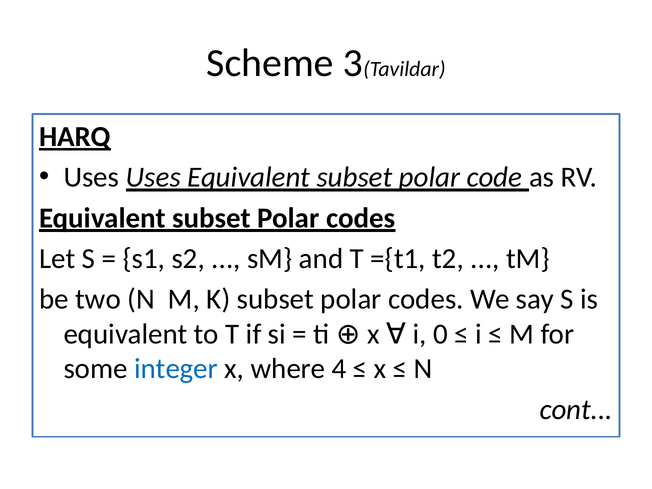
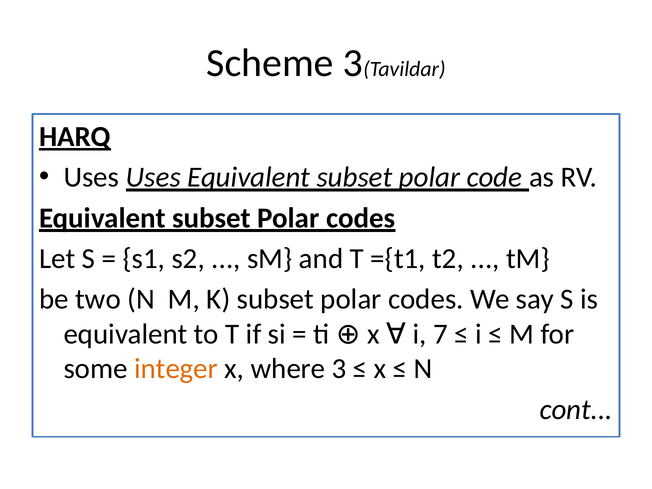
0: 0 -> 7 (440, 334)
integer colour: blue -> orange (176, 369)
where 4: 4 -> 3 (339, 369)
